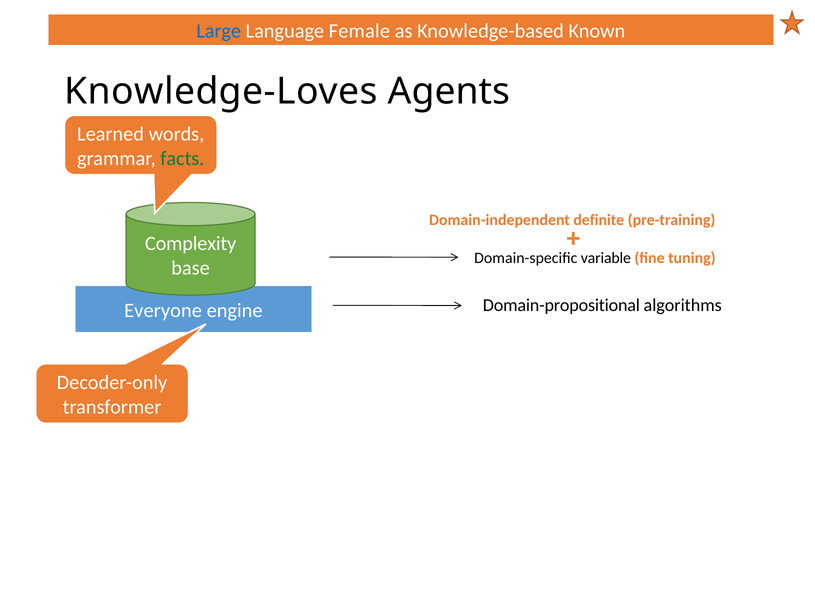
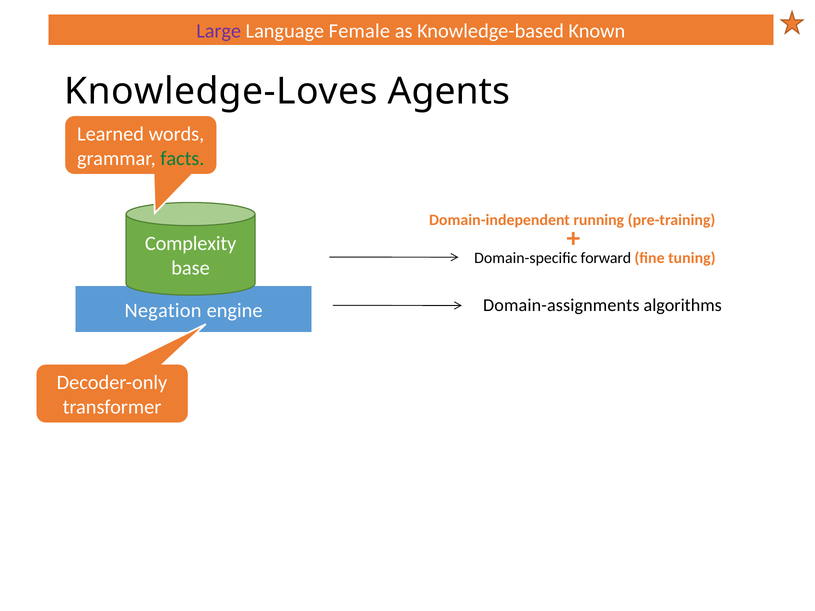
Large colour: blue -> purple (219, 31)
definite: definite -> running (599, 220)
variable: variable -> forward (606, 258)
Everyone: Everyone -> Negation (163, 310)
Domain-propositional: Domain-propositional -> Domain-assignments (561, 305)
